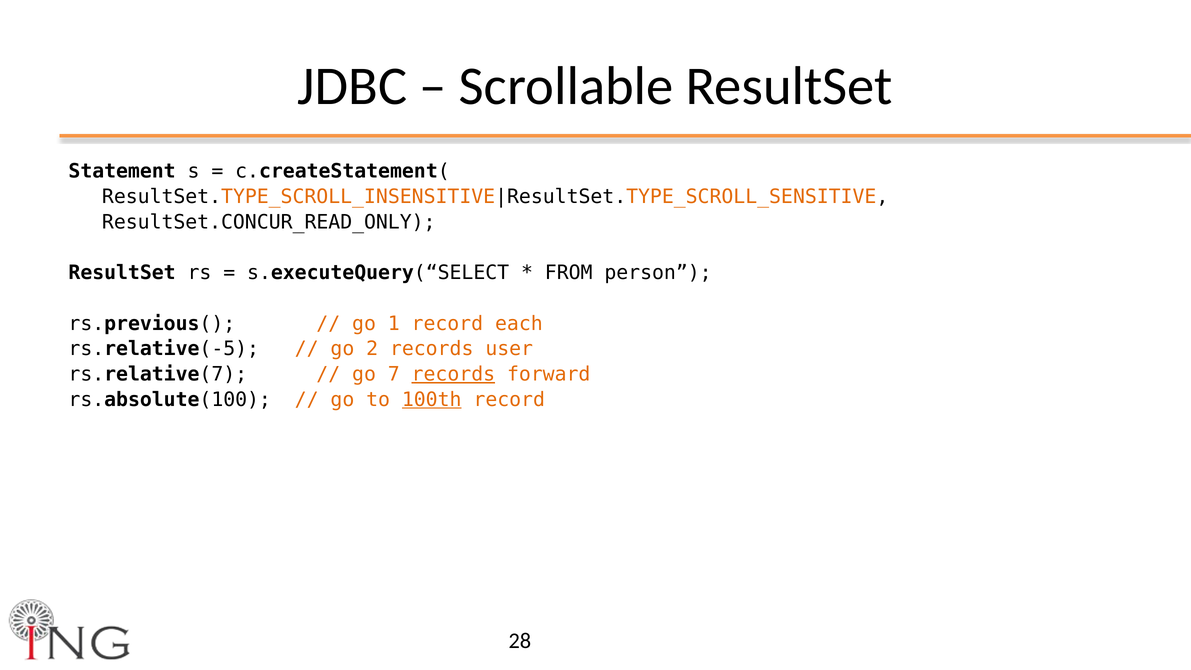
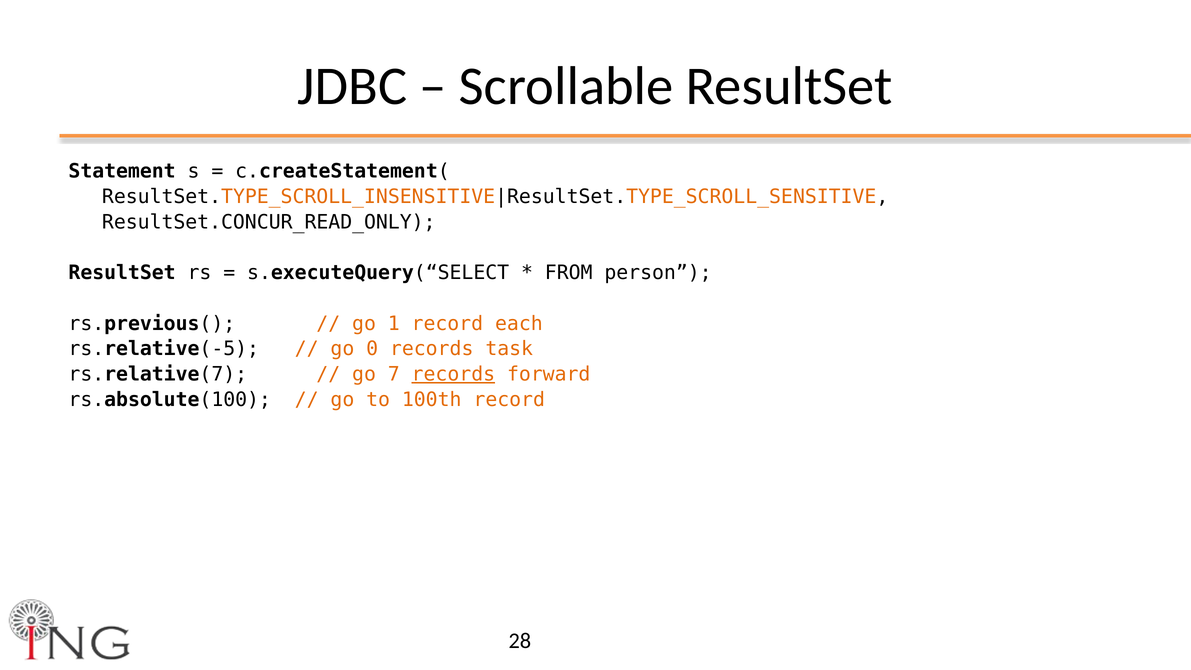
2: 2 -> 0 (372, 349)
user: user -> task (509, 349)
100th underline: present -> none (432, 400)
